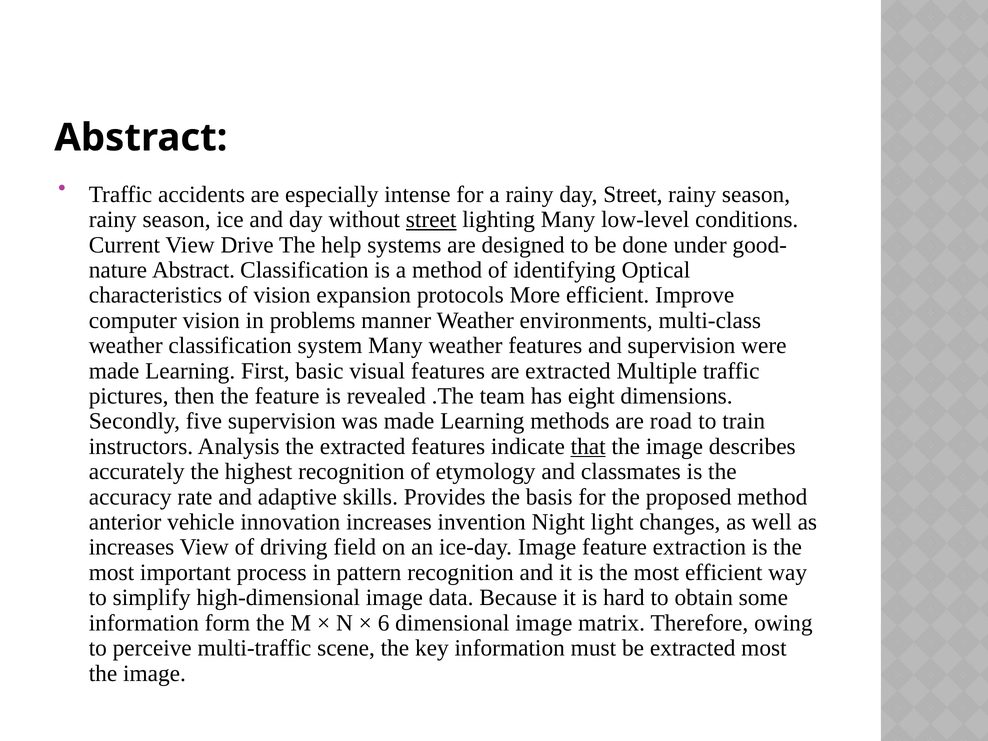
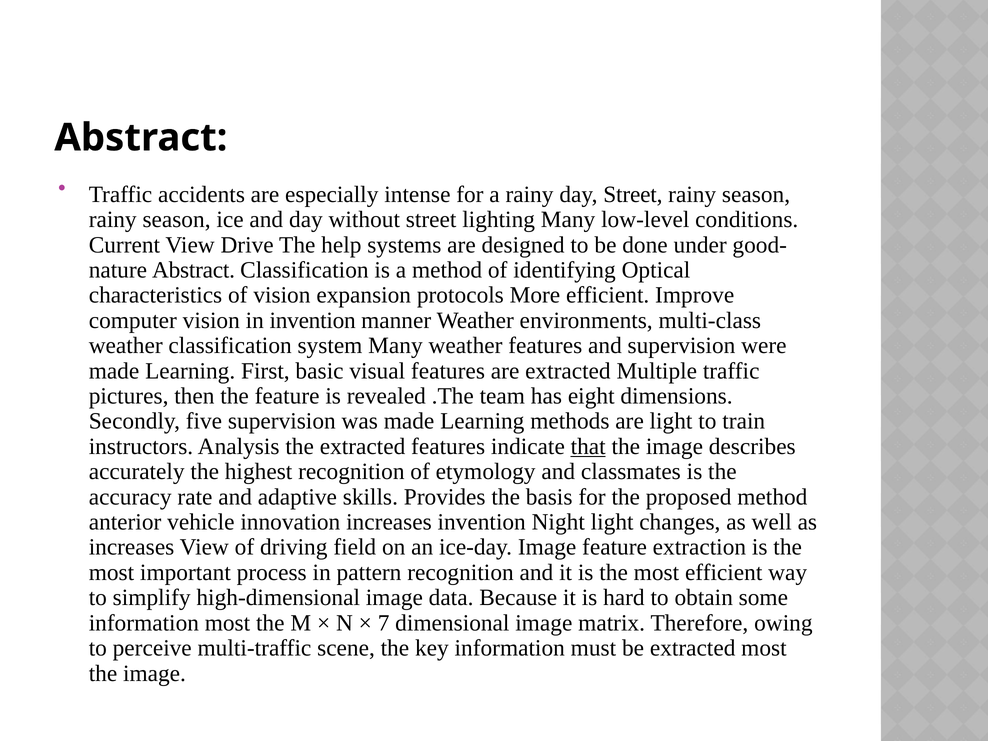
street underline: present -> none (431, 220)
in problems: problems -> invention (313, 320)
are road: road -> light (671, 421)
information form: form -> most (227, 623)
6: 6 -> 7 (384, 623)
